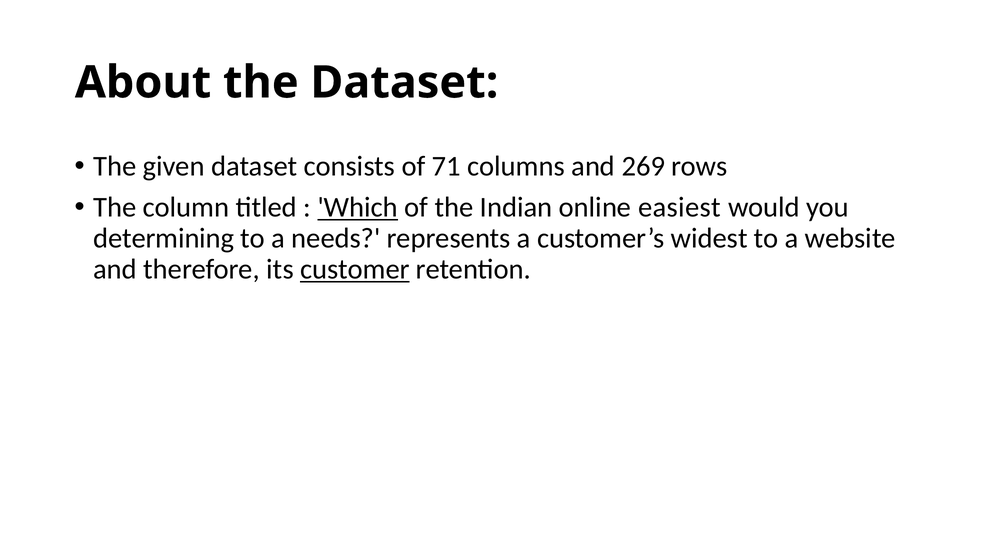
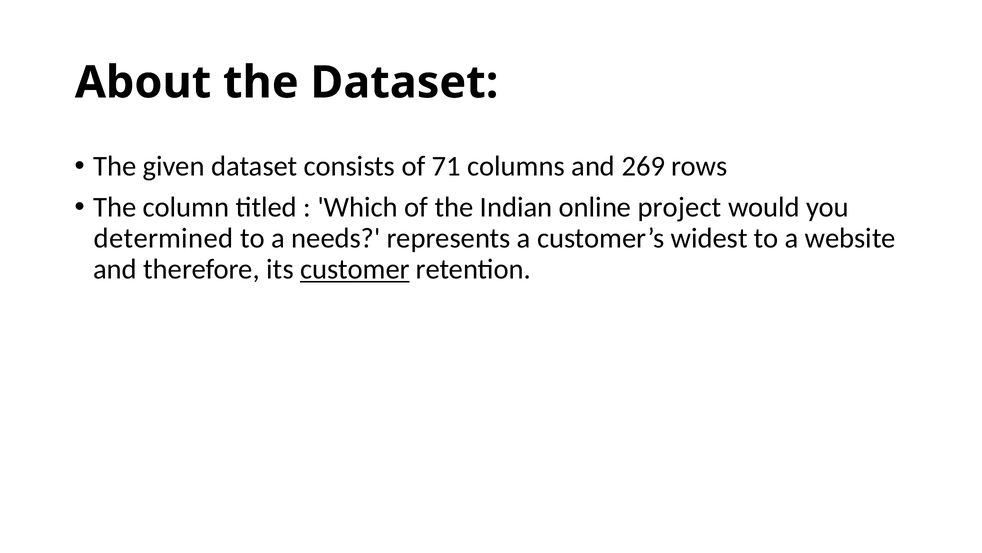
Which underline: present -> none (358, 207)
easiest: easiest -> project (680, 207)
determining: determining -> determined (163, 238)
